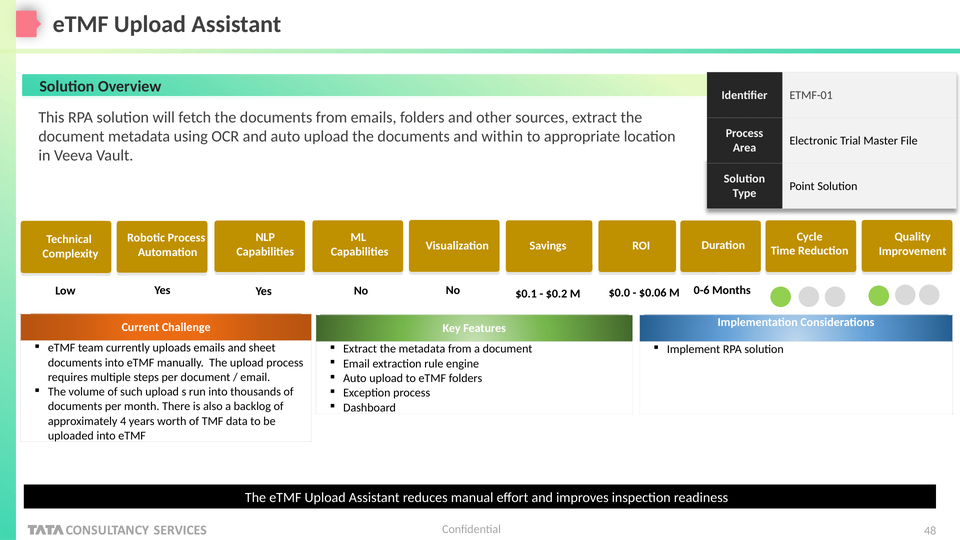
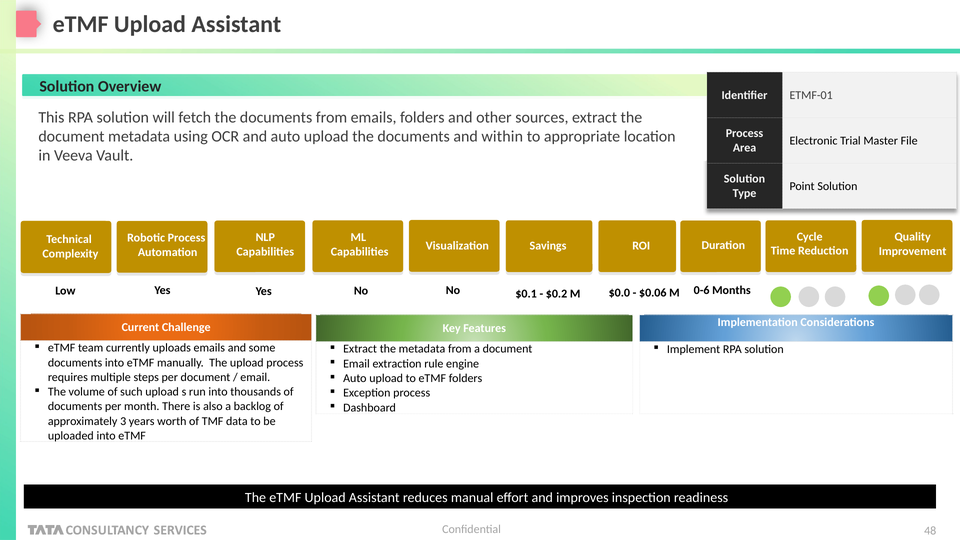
sheet: sheet -> some (262, 348)
4: 4 -> 3 (123, 421)
